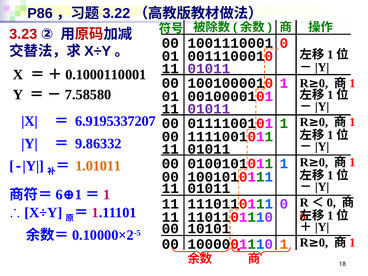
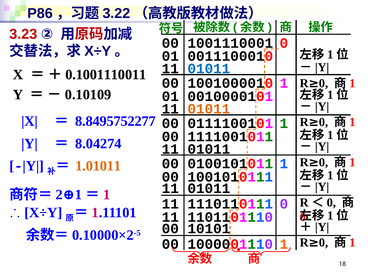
01011 colour: purple -> blue (209, 69)
0.1000110001: 0.1000110001 -> 0.1001110011 (106, 75)
7.58580: 7.58580 -> 0.10109 (88, 95)
01011 colour: purple -> orange (209, 109)
6.9195337207: 6.9195337207 -> 8.8495752277 (116, 121)
9.86332: 9.86332 -> 8.04274 (98, 144)
6: 6 -> 2 (59, 195)
